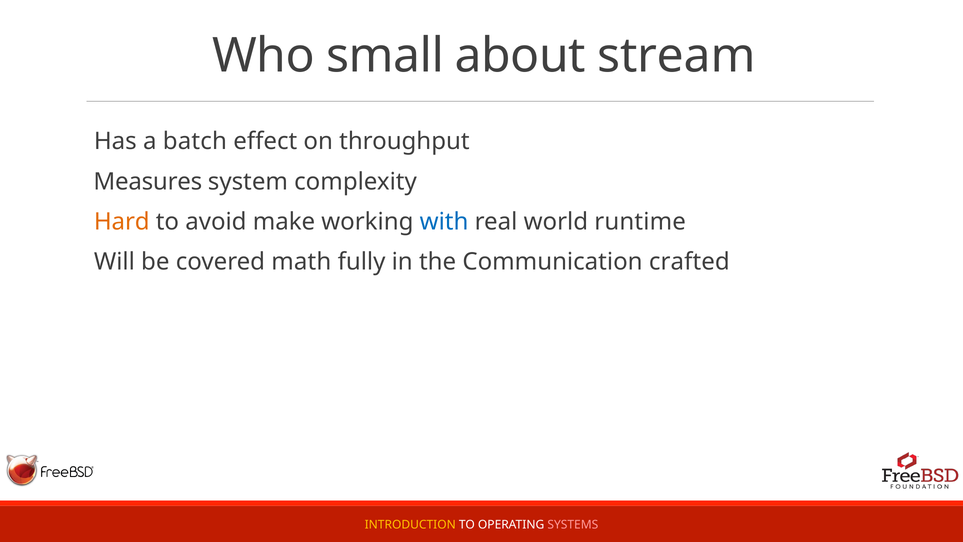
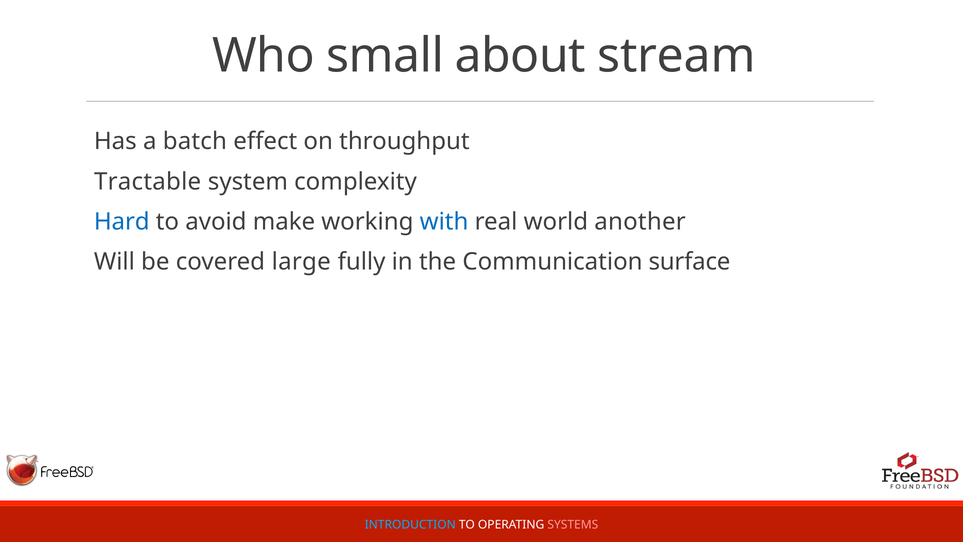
Measures: Measures -> Tractable (148, 181)
Hard colour: orange -> blue (122, 221)
runtime: runtime -> another (640, 221)
math: math -> large (301, 262)
crafted: crafted -> surface (689, 262)
INTRODUCTION colour: yellow -> light blue (410, 524)
